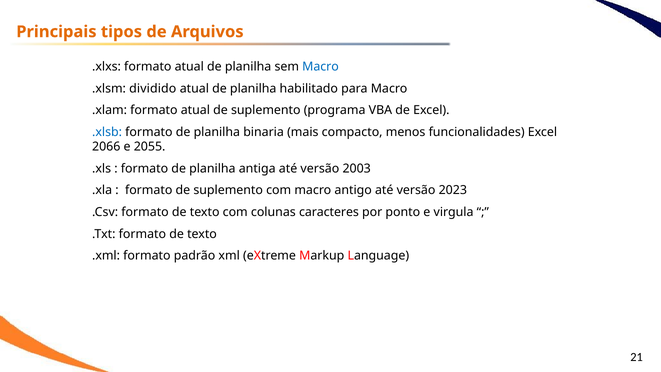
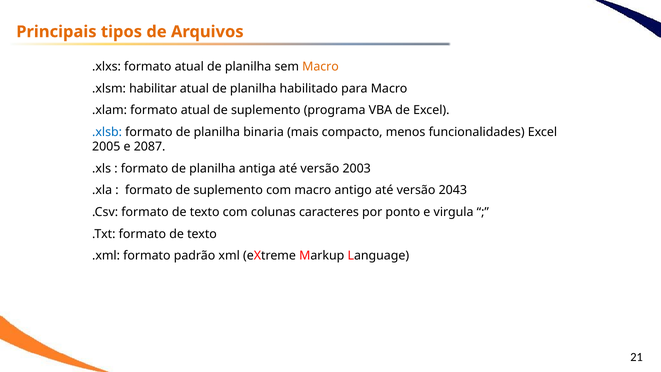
Macro colour: blue -> orange (321, 67)
dividido: dividido -> habilitar (153, 88)
2066: 2066 -> 2005 (106, 147)
2055: 2055 -> 2087 (150, 147)
2023: 2023 -> 2043 (453, 190)
